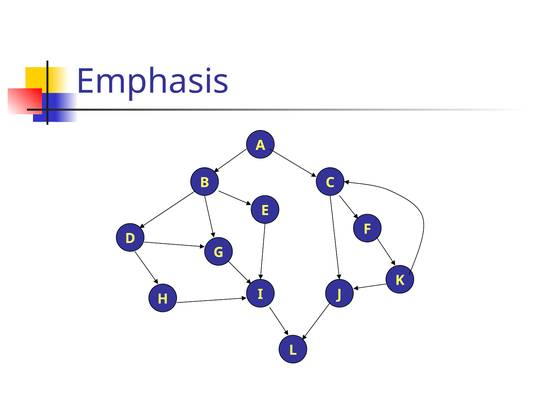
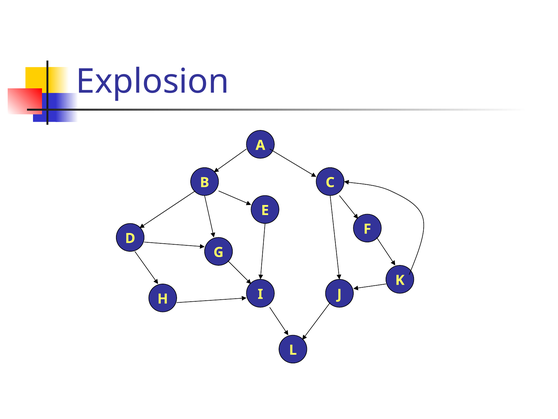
Emphasis: Emphasis -> Explosion (153, 81)
